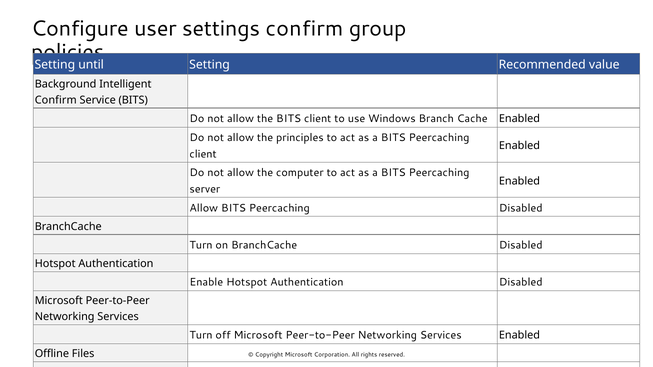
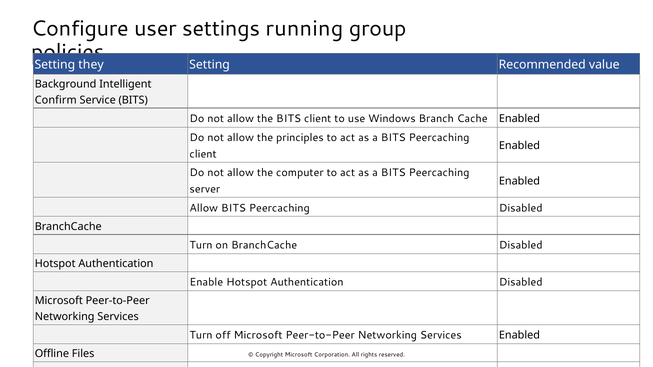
settings confirm: confirm -> running (304, 29)
until: until -> they (91, 65)
